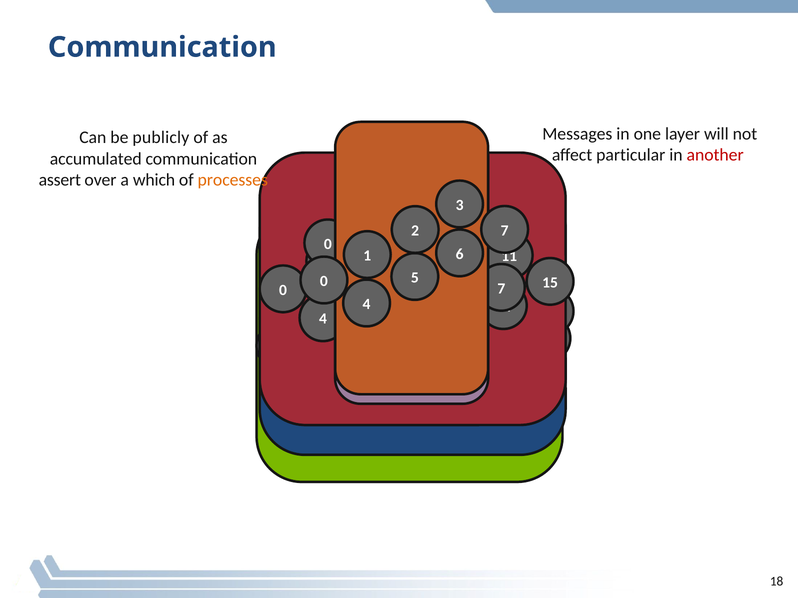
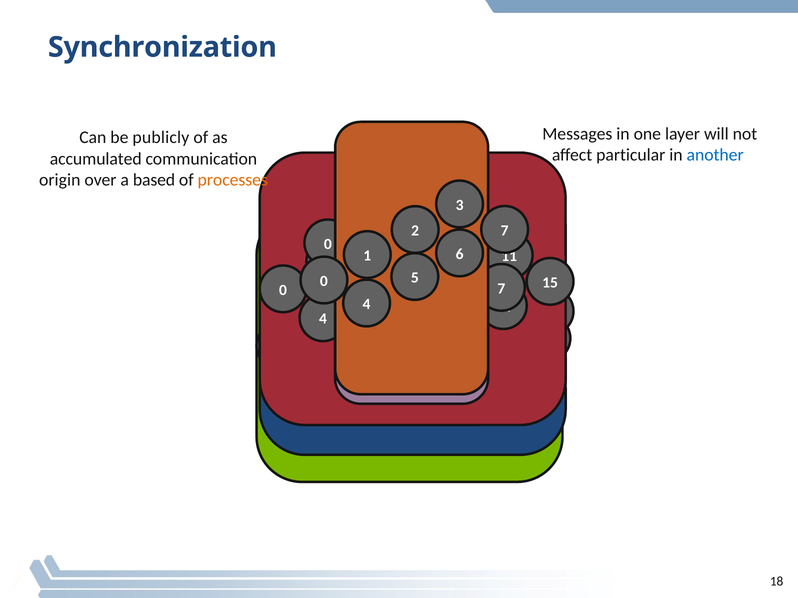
Communication: Communication -> Synchronization (162, 47)
another colour: red -> blue (715, 155)
assert: assert -> origin (60, 180)
which: which -> based (154, 180)
